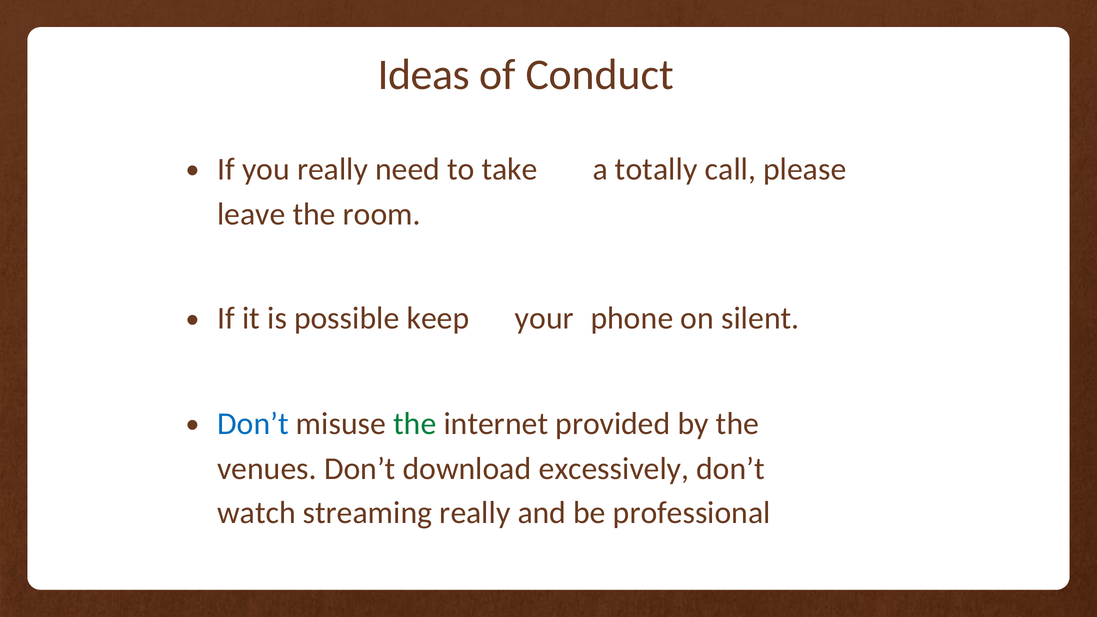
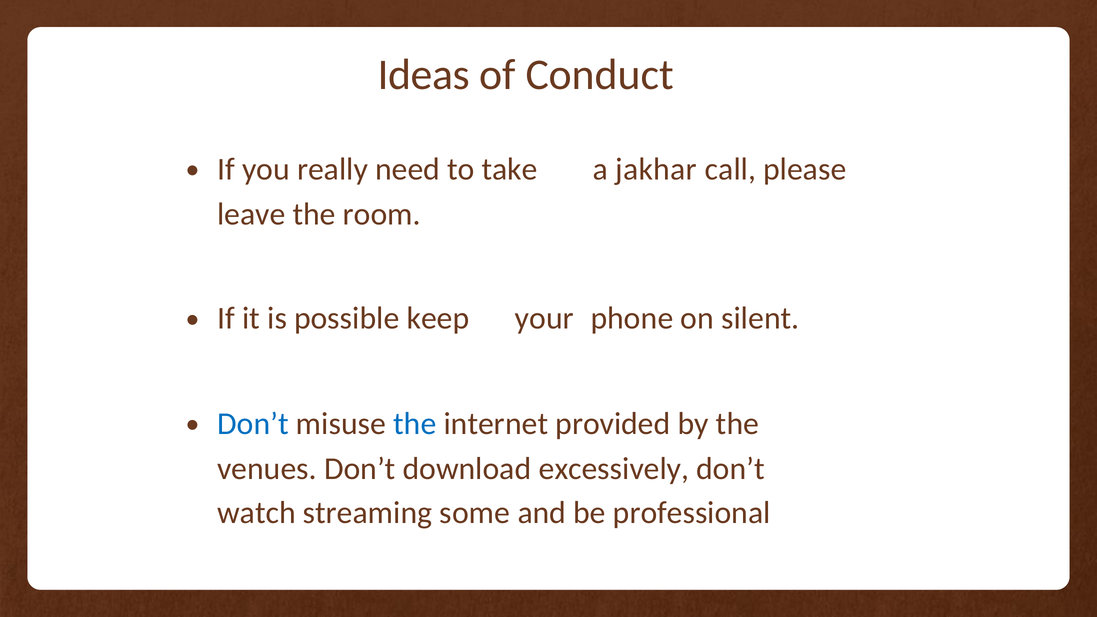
totally: totally -> jakhar (656, 169)
the colour: green -> blue (415, 424)
streaming really: really -> some (475, 513)
